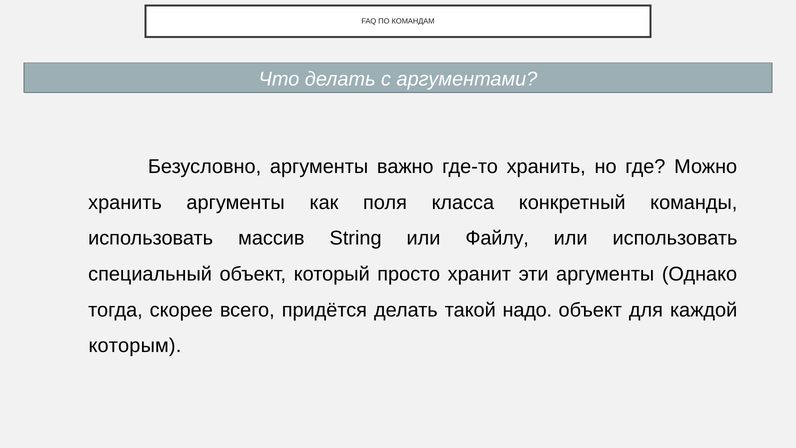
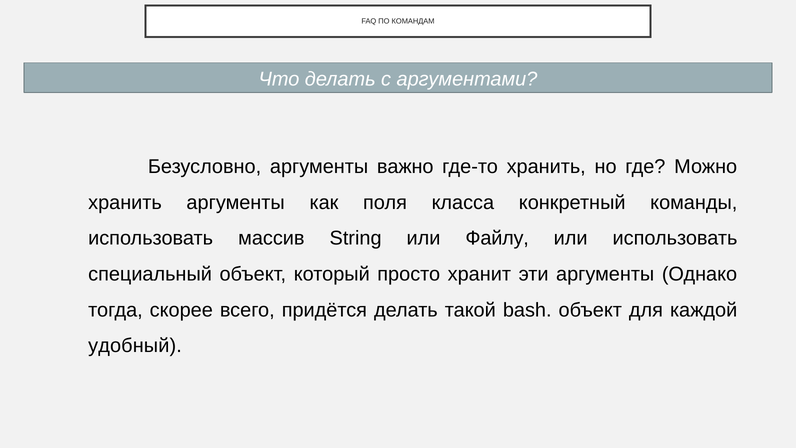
надо: надо -> bash (527, 310)
которым: которым -> удобный (135, 346)
